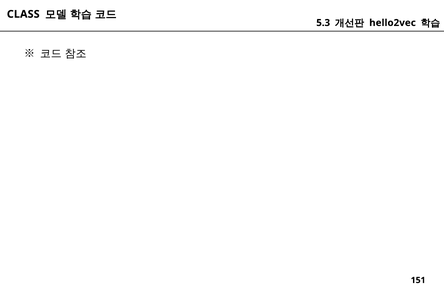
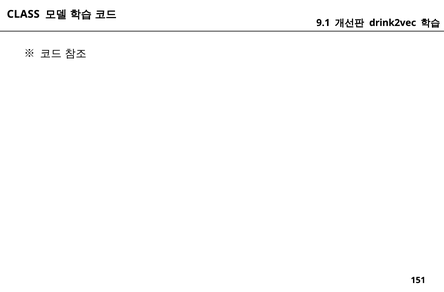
5.3: 5.3 -> 9.1 (323, 23)
hello2vec: hello2vec -> drink2vec (393, 23)
